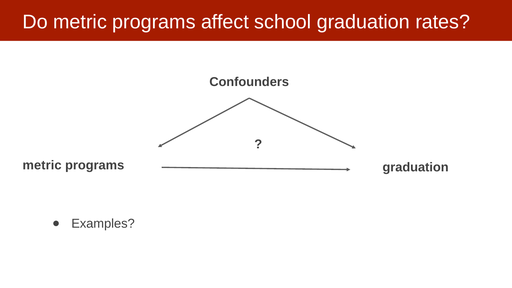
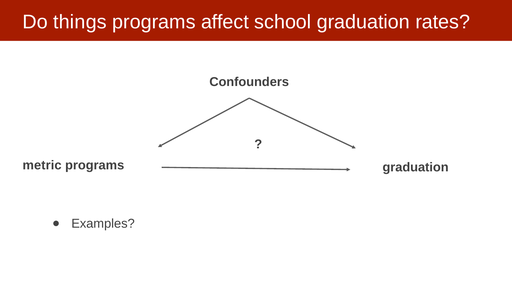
Do metric: metric -> things (80, 22)
